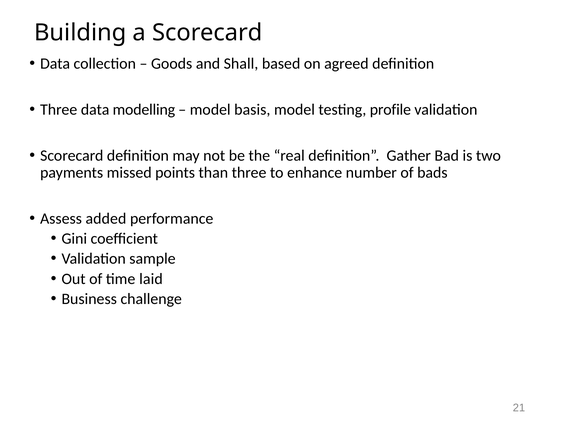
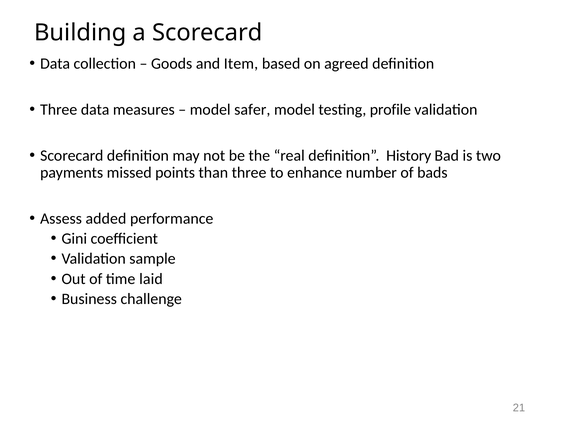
Shall: Shall -> Item (241, 64)
modelling: modelling -> measures (144, 110)
basis: basis -> safer (252, 110)
Gather: Gather -> History (409, 156)
